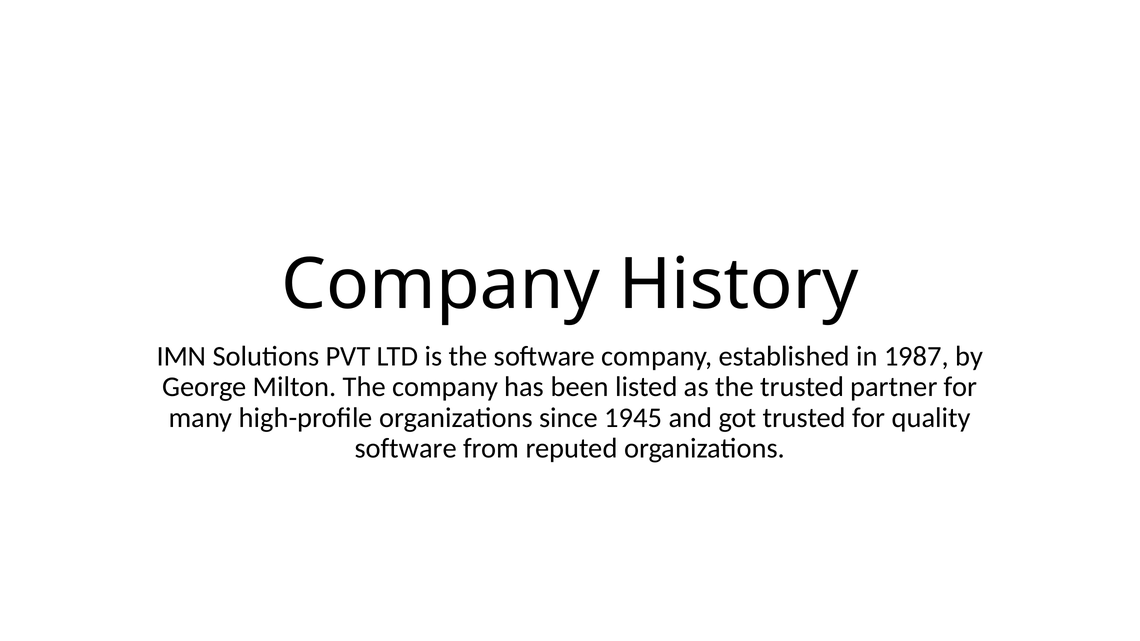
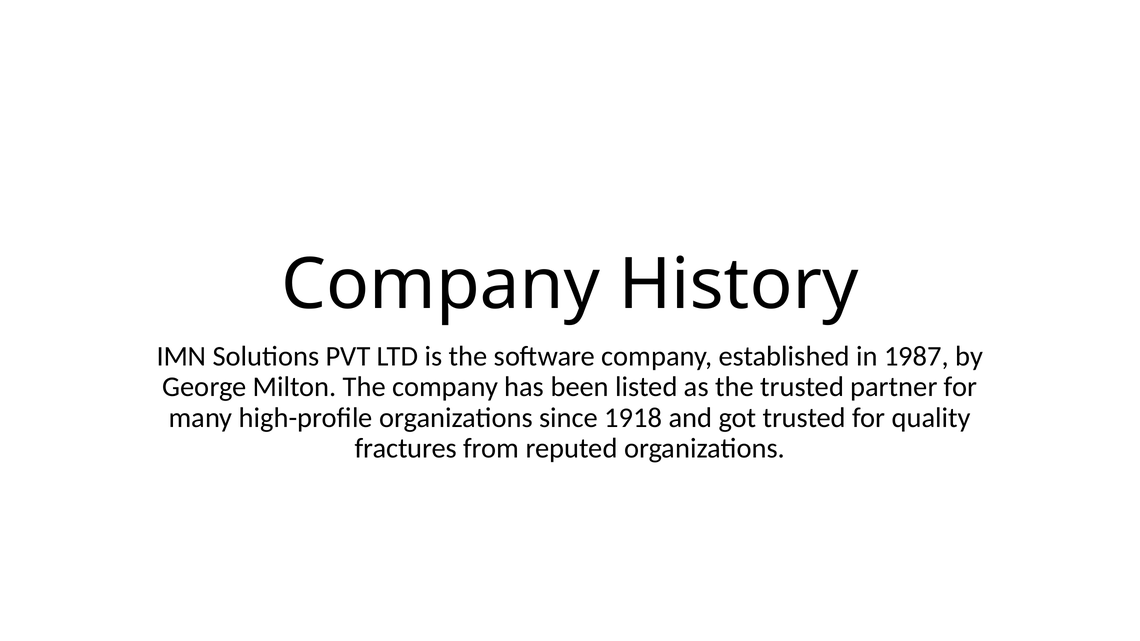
1945: 1945 -> 1918 (633, 418)
software: software -> fractures (406, 449)
